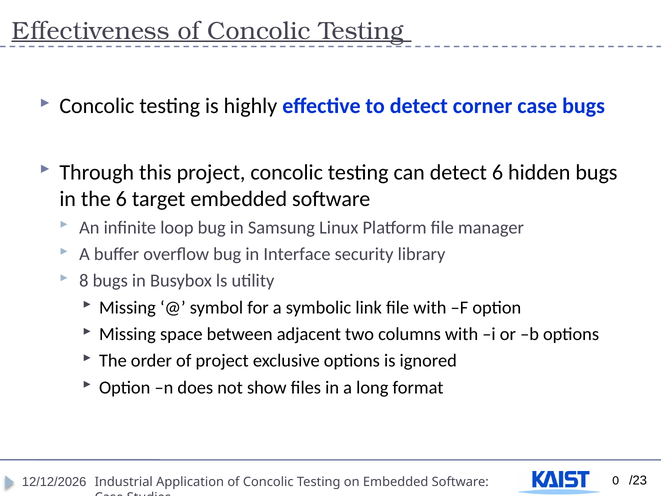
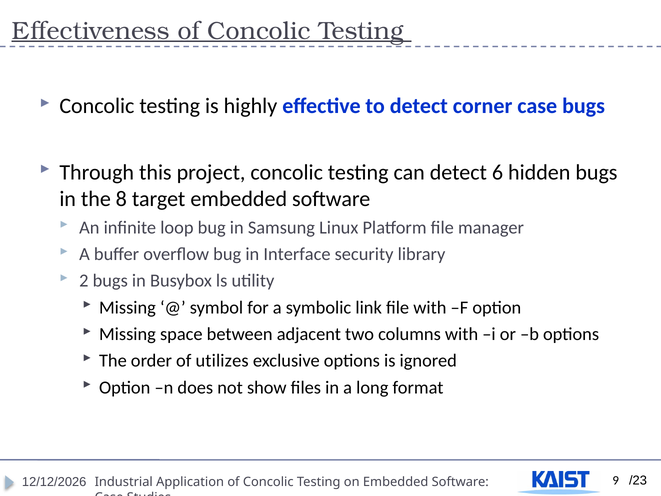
the 6: 6 -> 8 (121, 199)
8: 8 -> 2 (84, 281)
of project: project -> utilizes (222, 361)
0: 0 -> 9 (616, 480)
